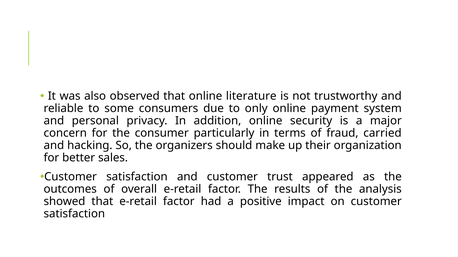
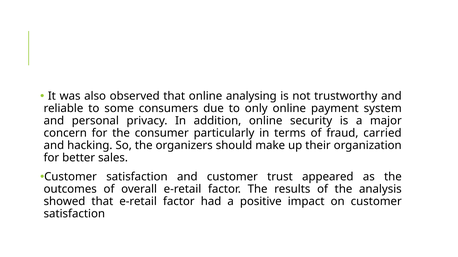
literature: literature -> analysing (251, 96)
